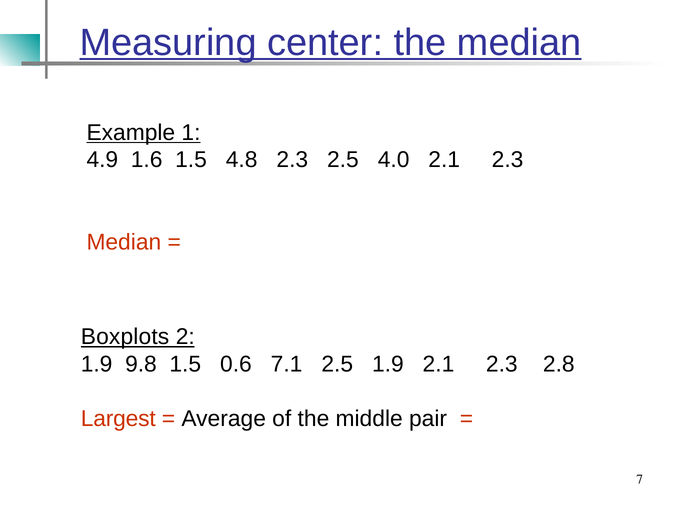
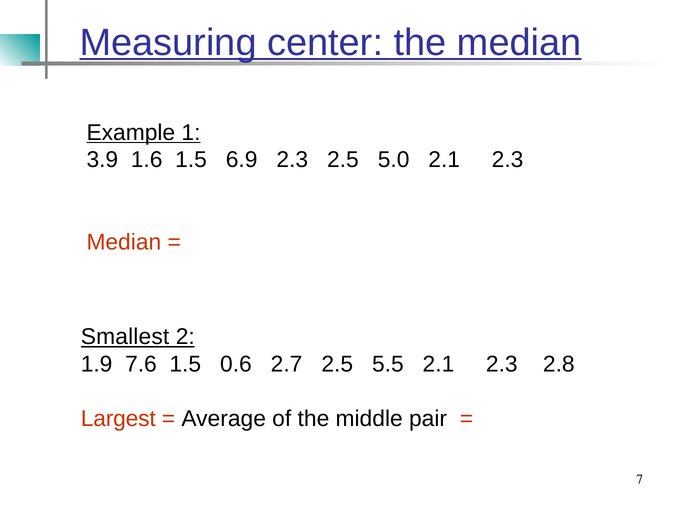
4.9: 4.9 -> 3.9 (102, 160)
4.8: 4.8 -> 6.9 (242, 160)
4.0: 4.0 -> 5.0 (394, 160)
Boxplots: Boxplots -> Smallest (125, 337)
9.8: 9.8 -> 7.6 (141, 364)
7.1: 7.1 -> 2.7 (287, 364)
2.5 1.9: 1.9 -> 5.5 (388, 364)
